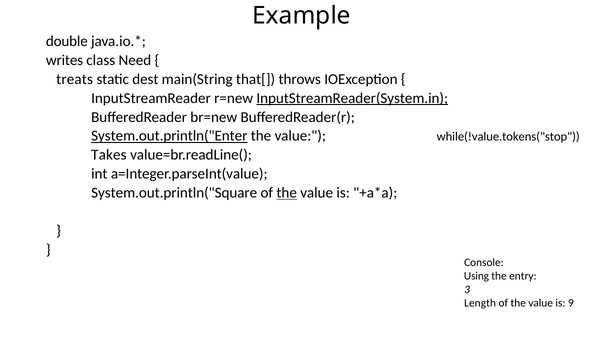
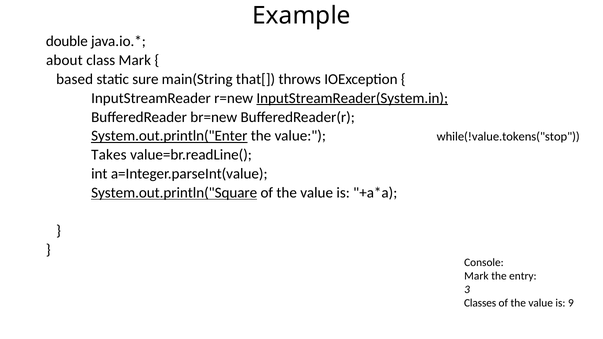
writes: writes -> about (64, 60)
class Need: Need -> Mark (135, 60)
treats: treats -> based (75, 79)
dest: dest -> sure (145, 79)
System.out.println("Square underline: none -> present (174, 193)
the underline: present -> none (287, 193)
Using: Using -> Mark (476, 276)
Length: Length -> Classes (480, 303)
